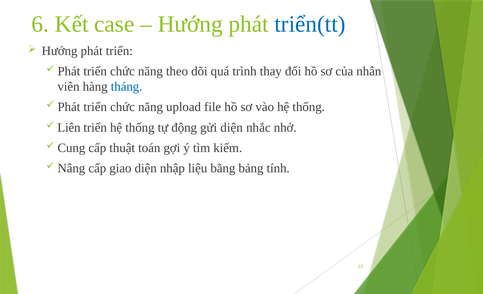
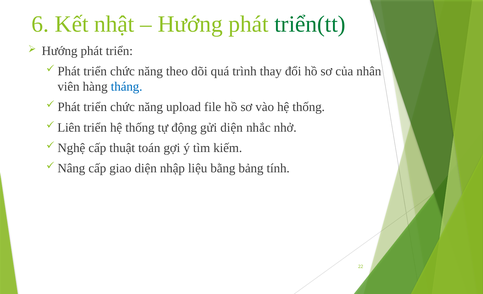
case: case -> nhật (114, 24)
triển(tt colour: blue -> green (310, 24)
Cung: Cung -> Nghệ (71, 148)
